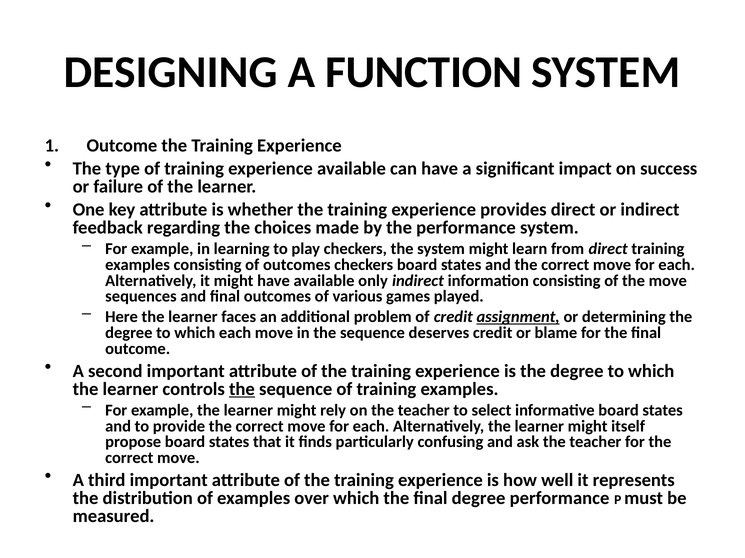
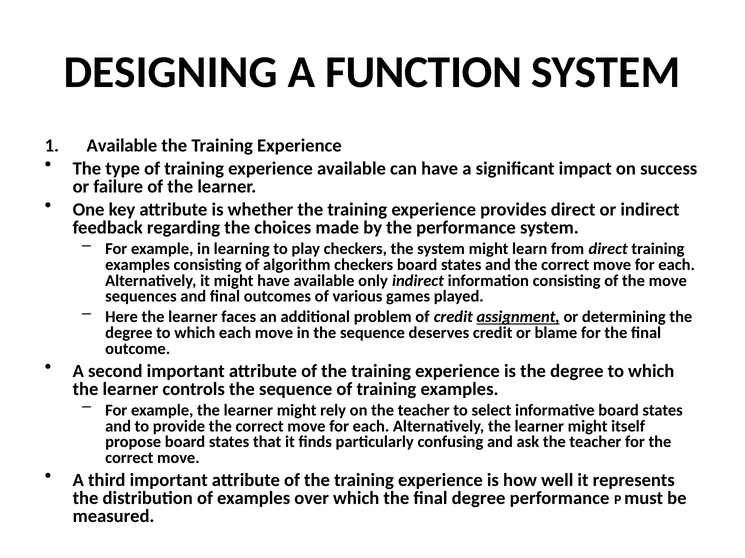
Outcome: Outcome -> Available (122, 146)
of outcomes: outcomes -> algorithm (297, 265)
the underline: present -> none (242, 390)
